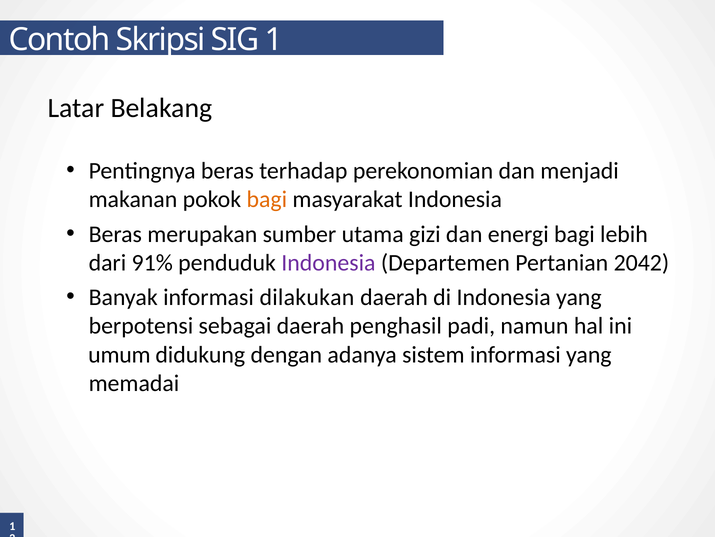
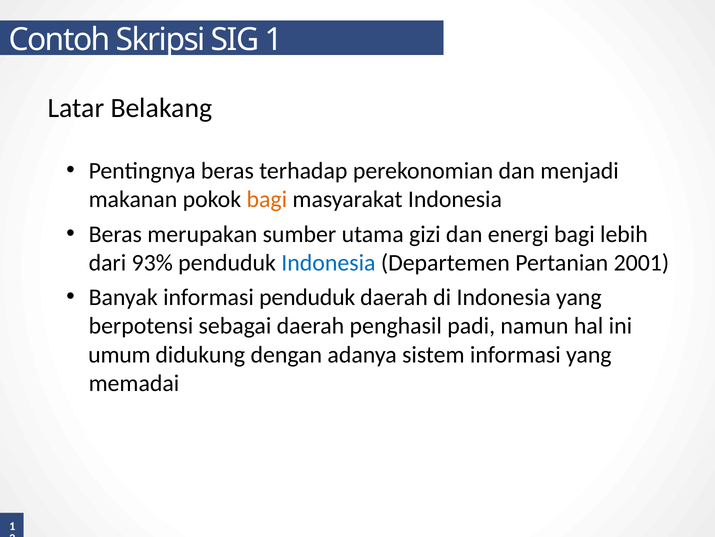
91%: 91% -> 93% (152, 262)
Indonesia colour: purple -> blue (328, 262)
2042: 2042 -> 2001 (641, 262)
informasi dilakukan: dilakukan -> penduduk (307, 297)
